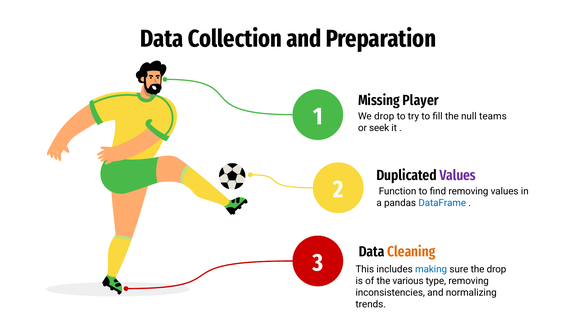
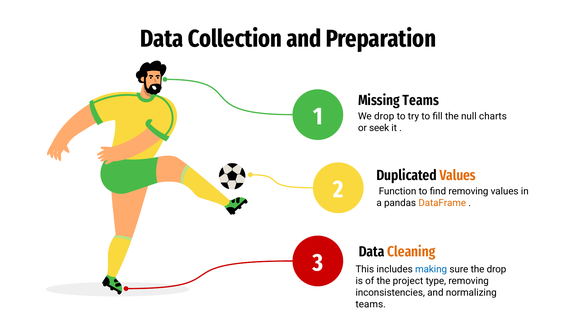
Missing Player: Player -> Teams (421, 100)
teams: teams -> charts (493, 116)
Values colour: purple -> orange (458, 175)
DataFrame colour: blue -> orange (442, 203)
various: various -> project (408, 281)
trends: trends -> teams (371, 304)
